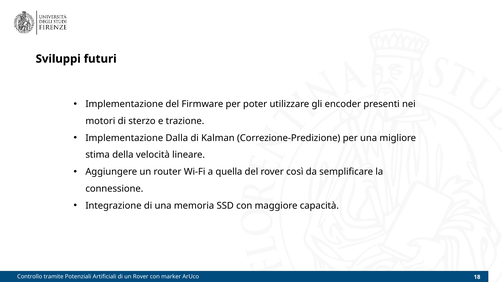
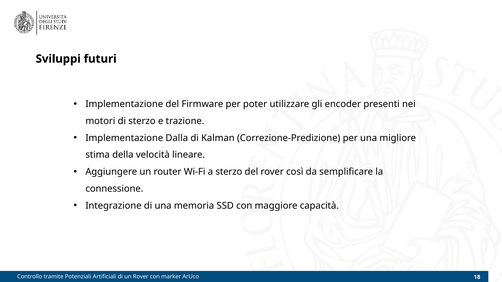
a quella: quella -> sterzo (229, 172)
